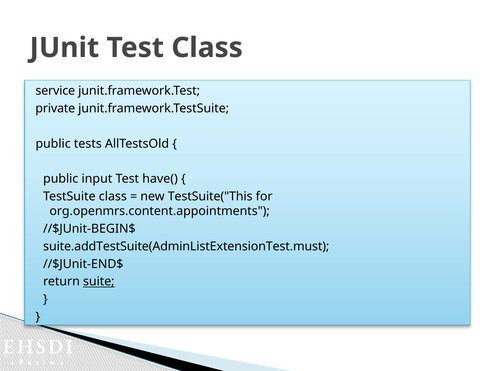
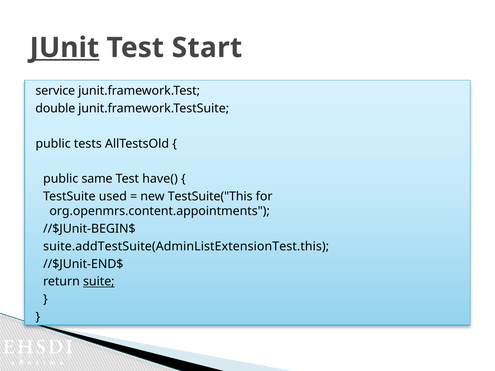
JUnit underline: none -> present (64, 48)
Test Class: Class -> Start (207, 48)
private: private -> double (55, 109)
input: input -> same (97, 179)
TestSuite class: class -> used (113, 197)
suite.addTestSuite(AdminListExtensionTest.must: suite.addTestSuite(AdminListExtensionTest.must -> suite.addTestSuite(AdminListExtensionTest.this (186, 247)
